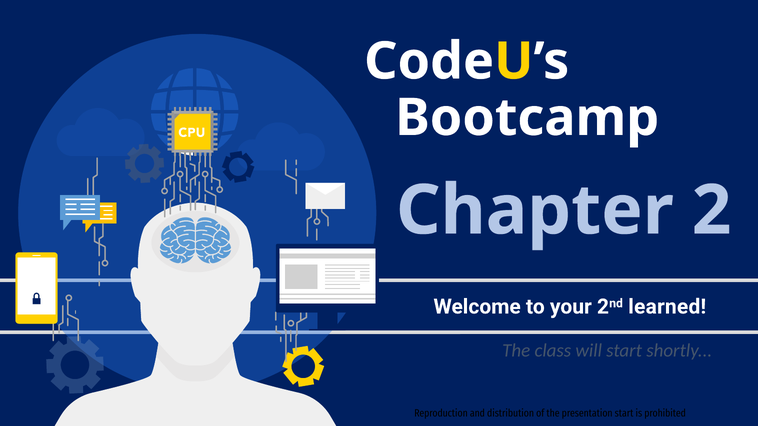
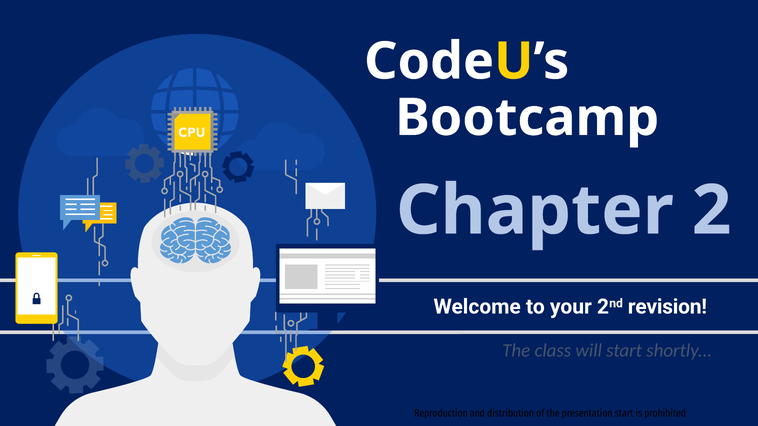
learned: learned -> revision (667, 307)
